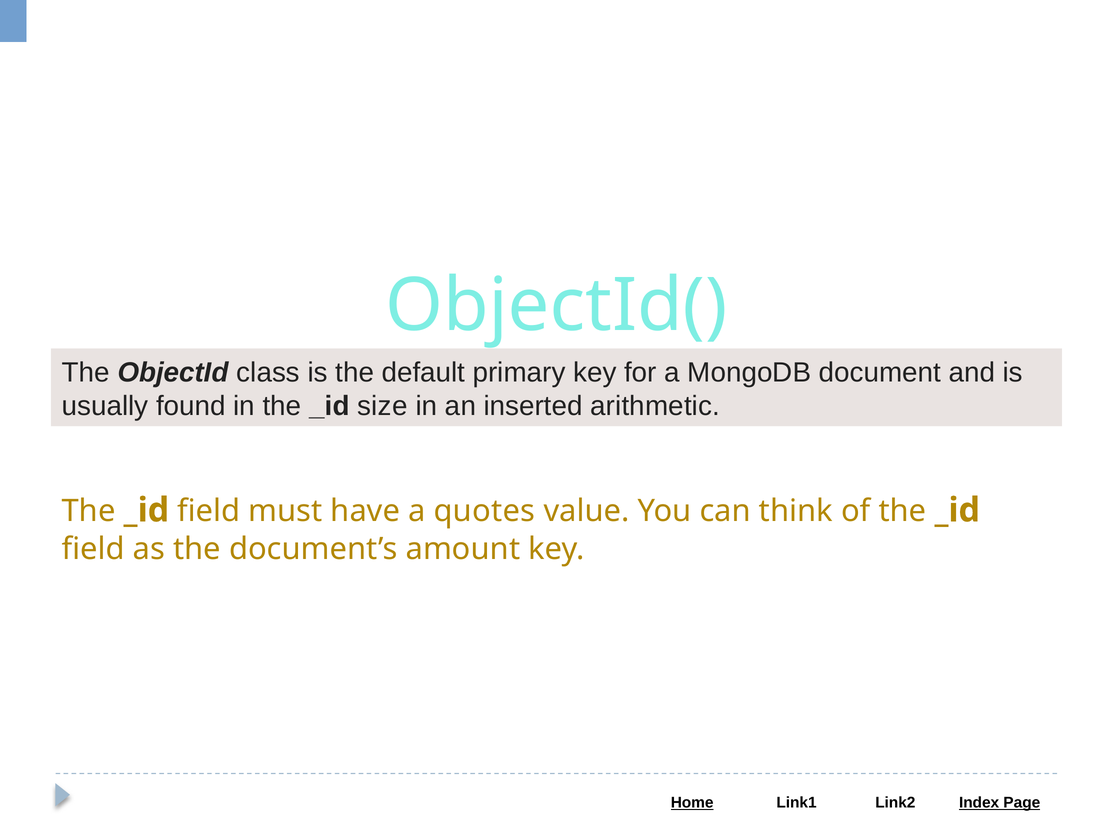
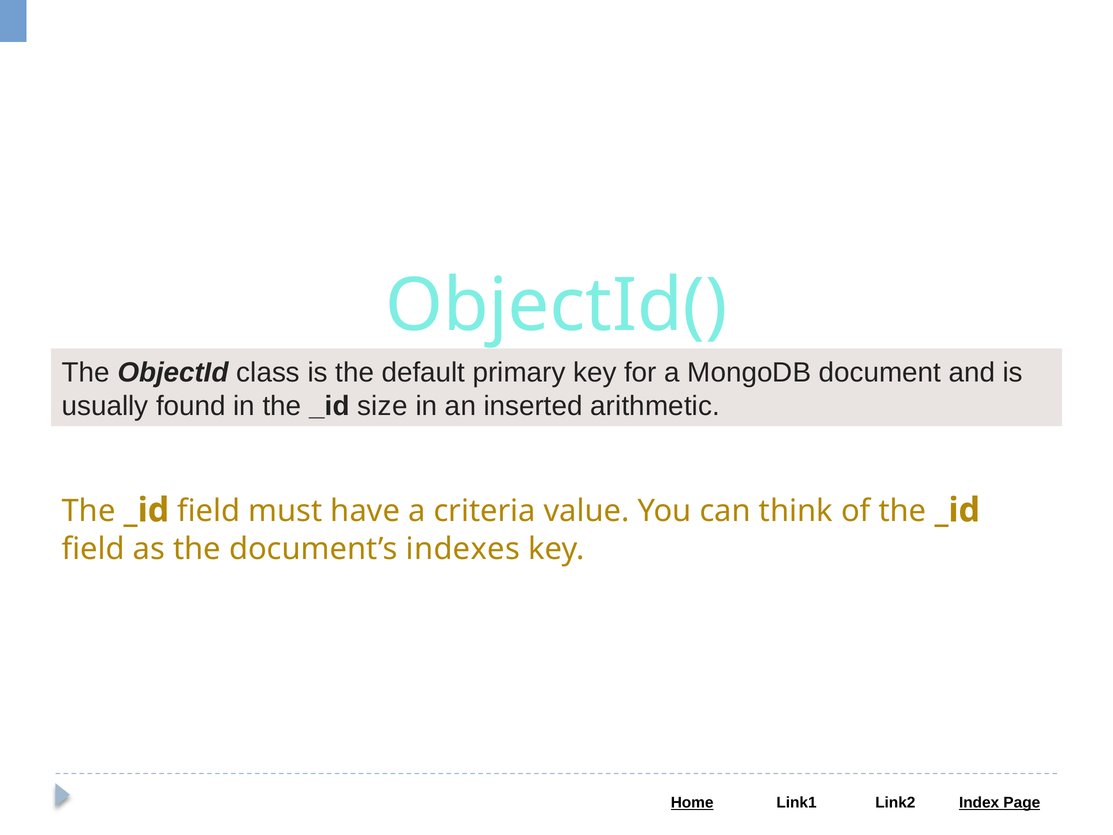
quotes: quotes -> criteria (485, 511)
amount: amount -> indexes (463, 549)
